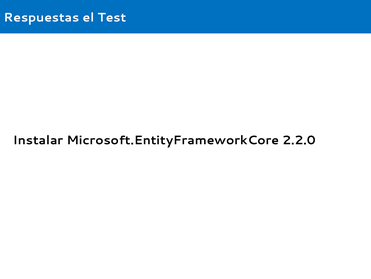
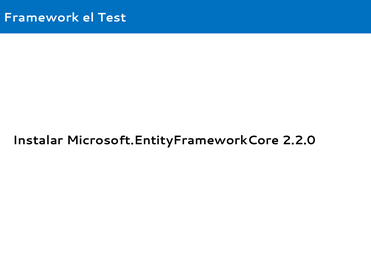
Respuestas: Respuestas -> Framework (41, 18)
